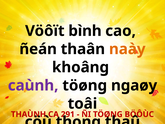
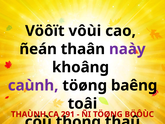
bình: bình -> vôùi (85, 31)
naày colour: orange -> purple (127, 49)
ngaøy: ngaøy -> baêng (134, 85)
